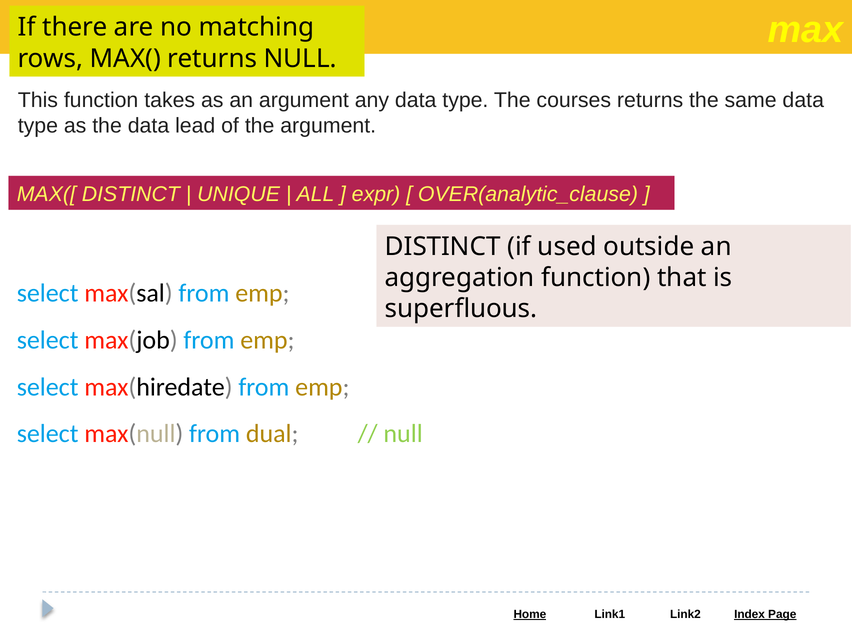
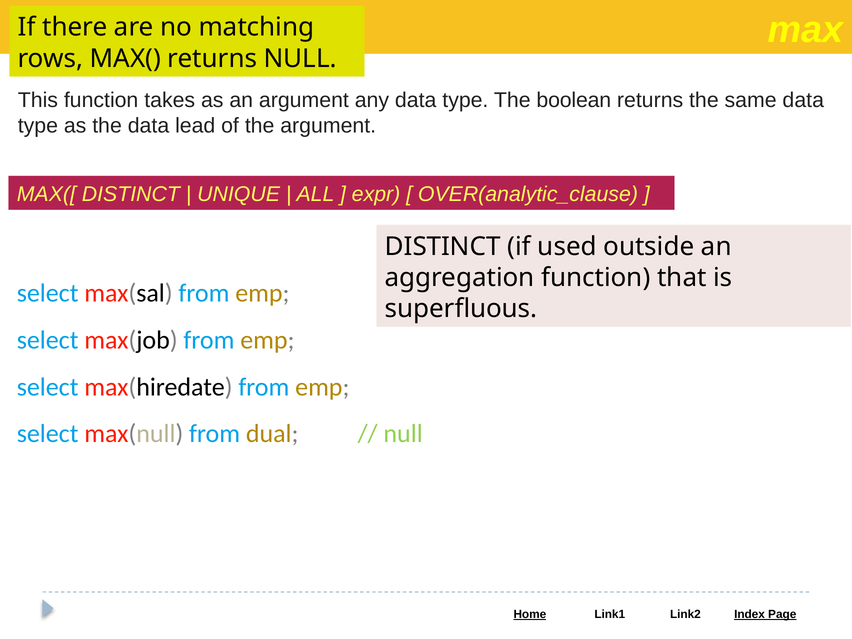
courses: courses -> boolean (574, 100)
